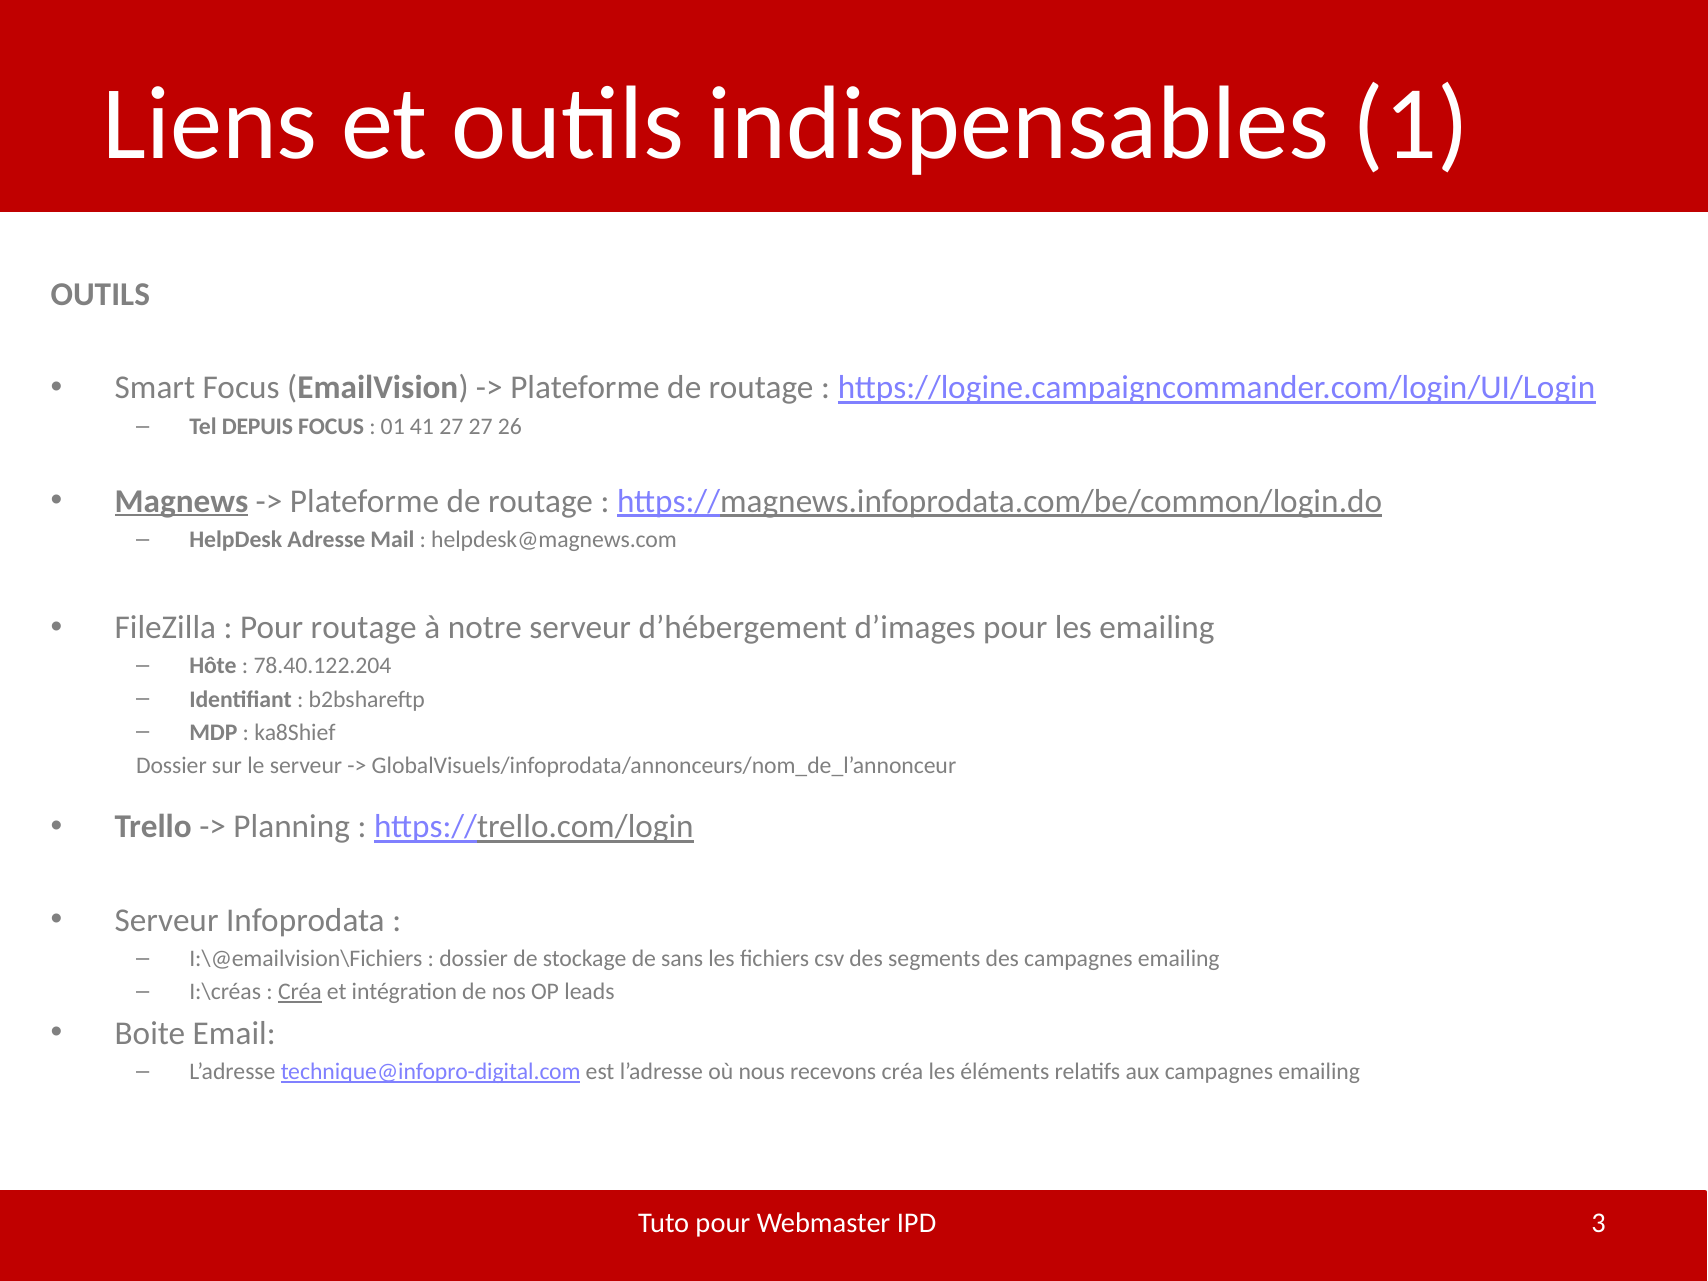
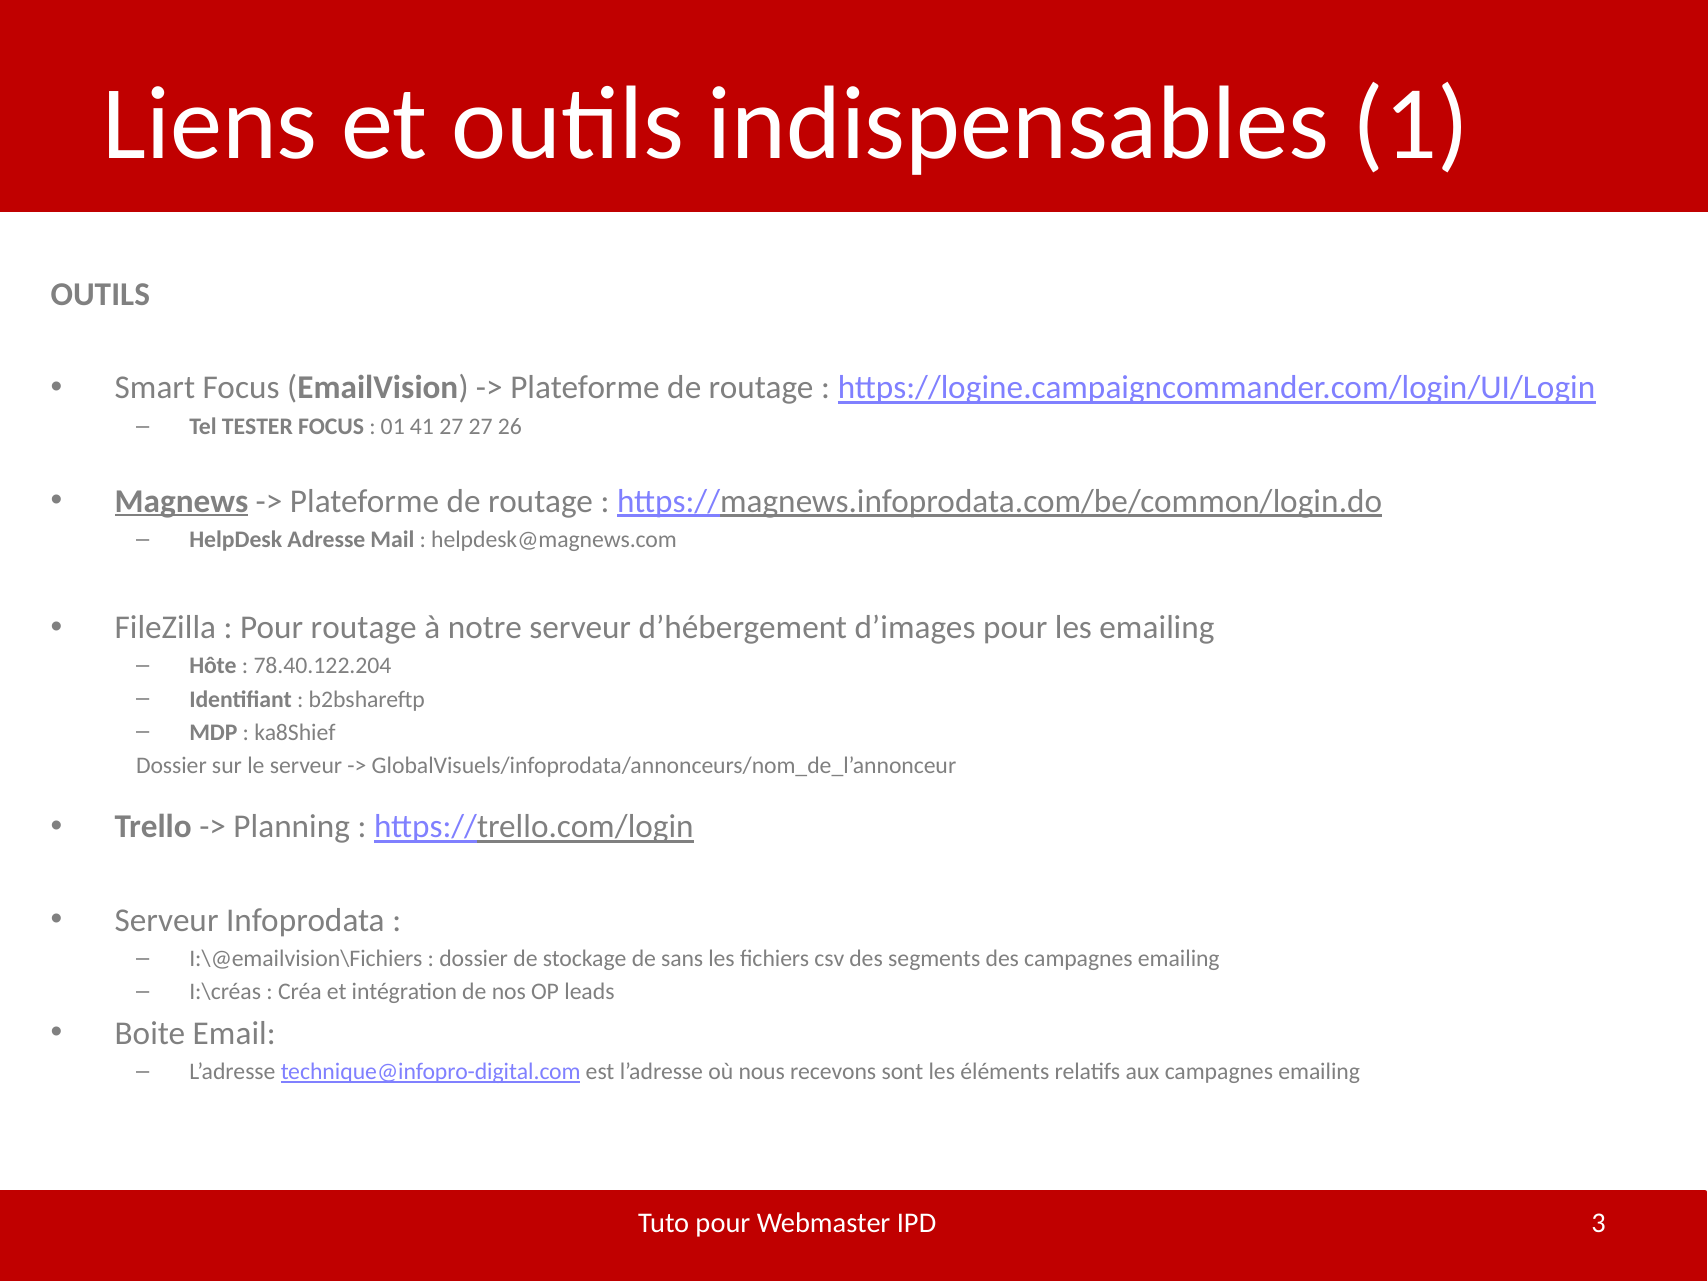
DEPUIS: DEPUIS -> TESTER (257, 427)
Créa underline: present -> none (300, 992)
recevons créa: créa -> sont (903, 1071)
